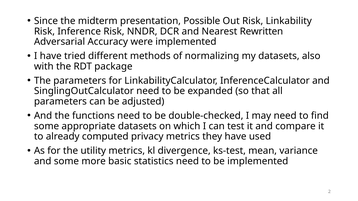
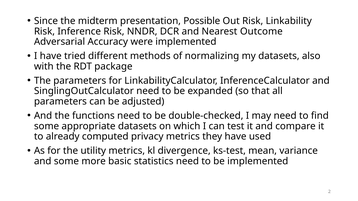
Rewritten: Rewritten -> Outcome (261, 31)
